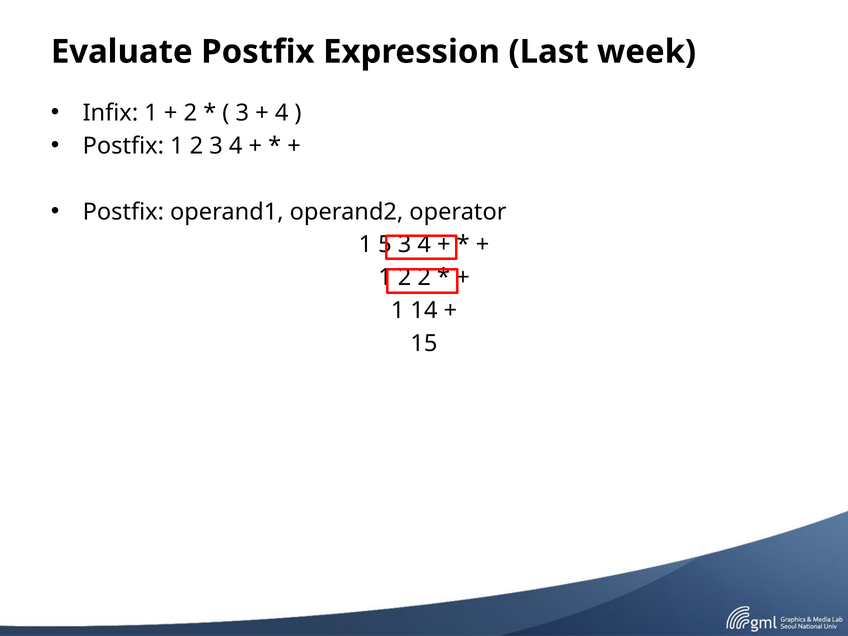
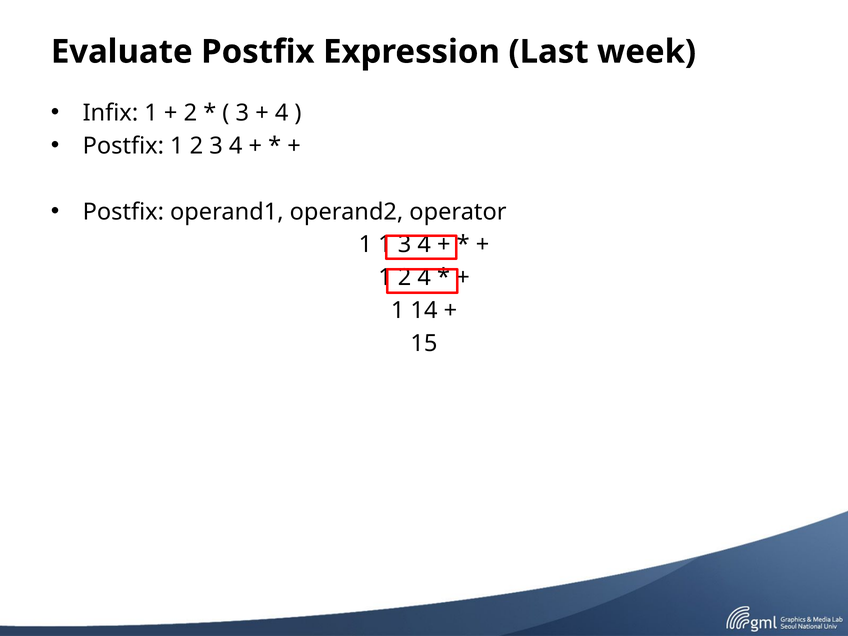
1 5: 5 -> 1 (385, 245)
2 2: 2 -> 4 (424, 278)
